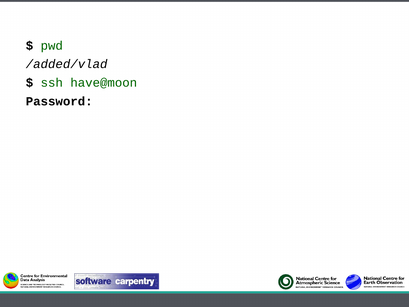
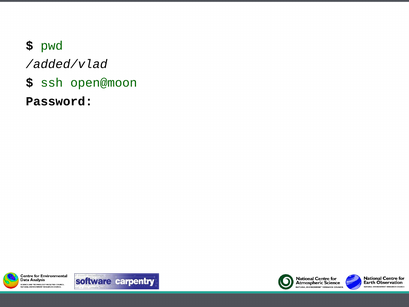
have@moon: have@moon -> open@moon (104, 83)
